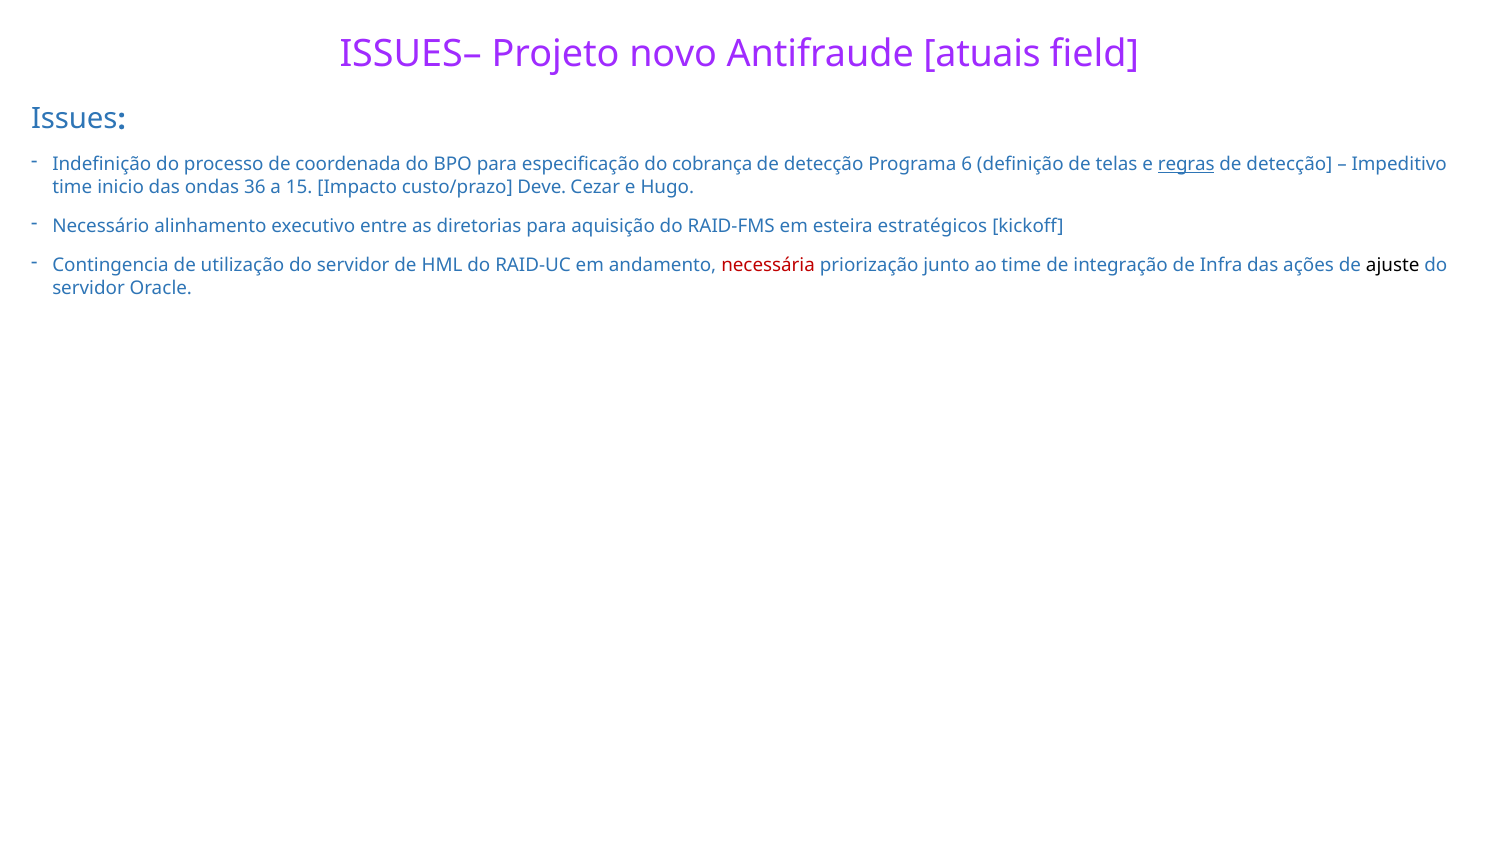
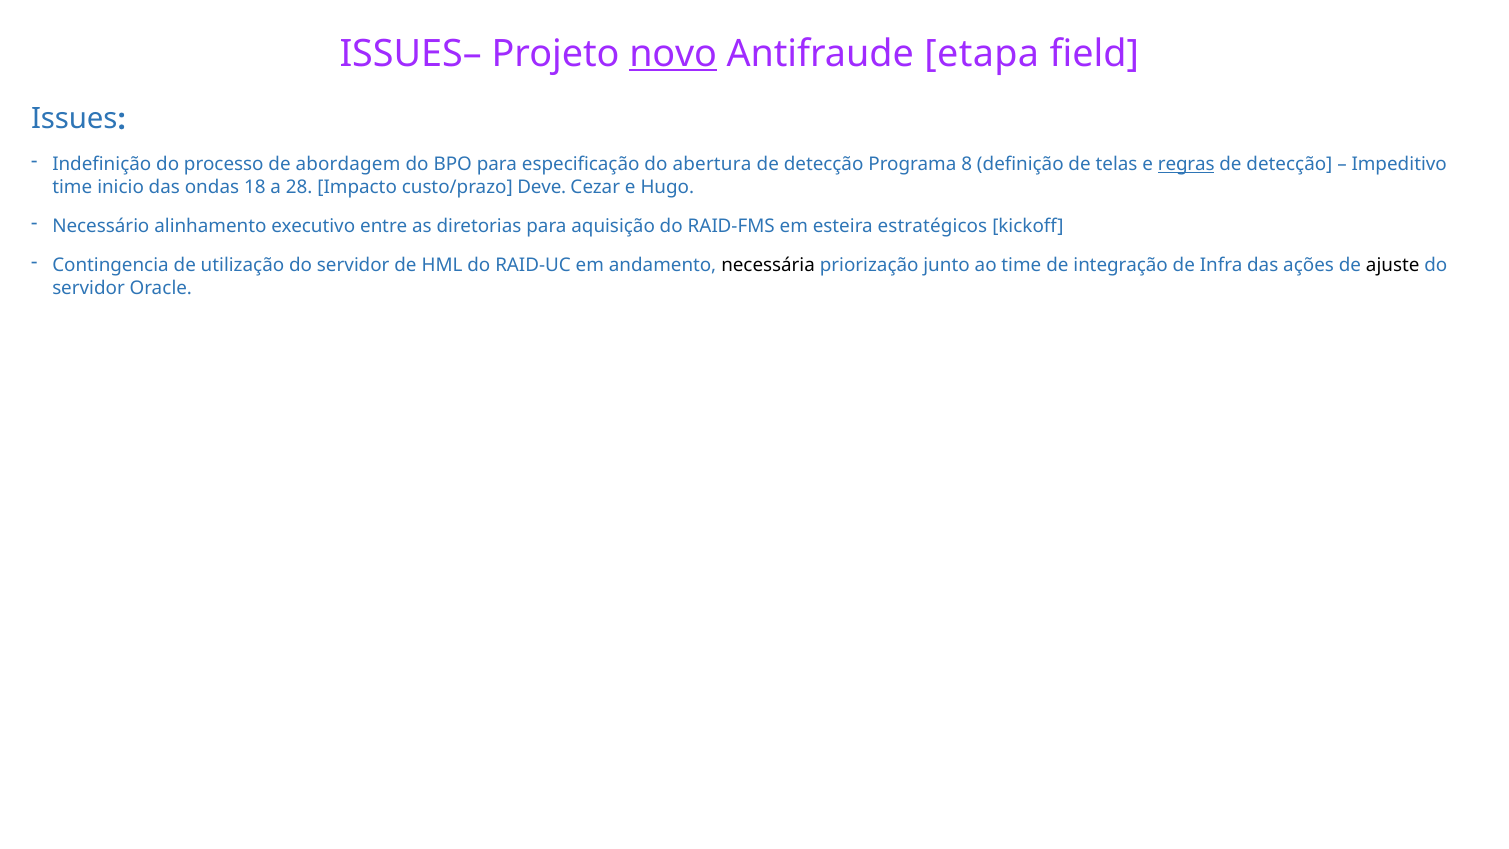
novo underline: none -> present (673, 54)
atuais: atuais -> etapa (982, 54)
coordenada: coordenada -> abordagem (348, 164)
cobrança: cobrança -> abertura (712, 164)
6: 6 -> 8 (967, 164)
36: 36 -> 18 (255, 187)
15: 15 -> 28 (299, 187)
necessária colour: red -> black (768, 266)
